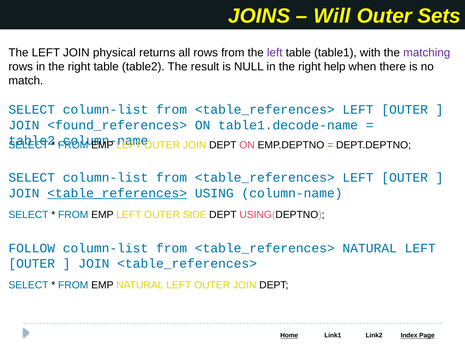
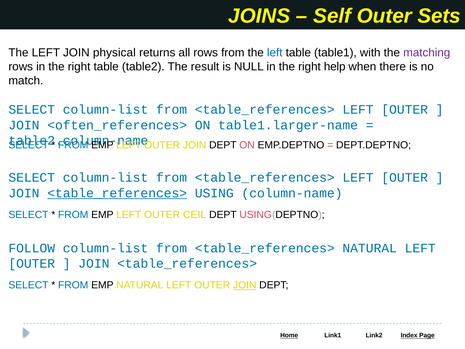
Will: Will -> Self (332, 16)
left colour: purple -> blue (275, 53)
<found_references>: <found_references> -> <often_references> (117, 125)
table1.decode-name: table1.decode-name -> table1.larger-name (288, 125)
SIDE: SIDE -> CEIL (195, 215)
JOIN underline: none -> present (245, 285)
